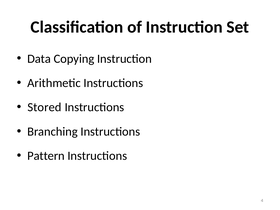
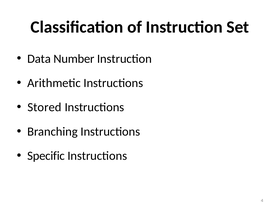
Copying: Copying -> Number (74, 59)
Pattern: Pattern -> Specific (46, 156)
